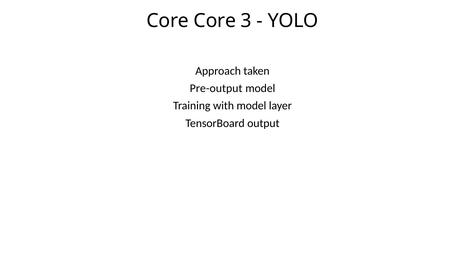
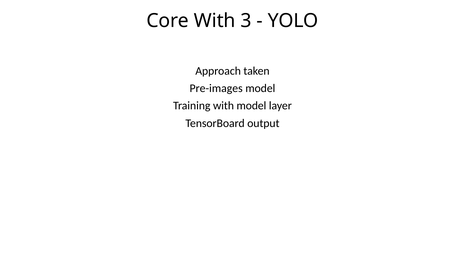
Core Core: Core -> With (215, 21)
Pre-output: Pre-output -> Pre-images (216, 88)
